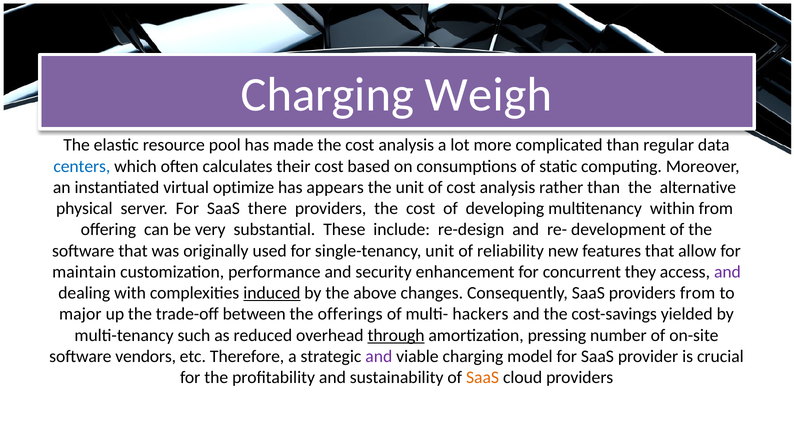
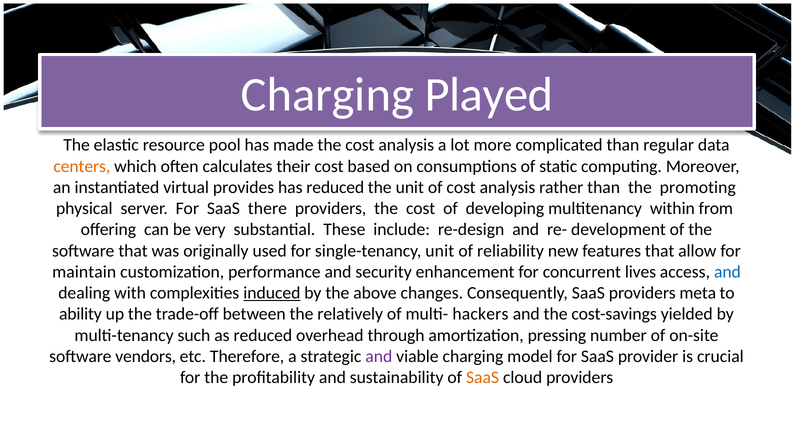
Weigh: Weigh -> Played (489, 95)
centers colour: blue -> orange (82, 166)
optimize: optimize -> provides (244, 188)
has appears: appears -> reduced (335, 188)
alternative: alternative -> promoting (698, 188)
they: they -> lives (641, 272)
and colour: purple -> blue (727, 272)
providers from: from -> meta (698, 293)
major: major -> ability (80, 315)
offerings: offerings -> relatively (350, 315)
through underline: present -> none (396, 336)
